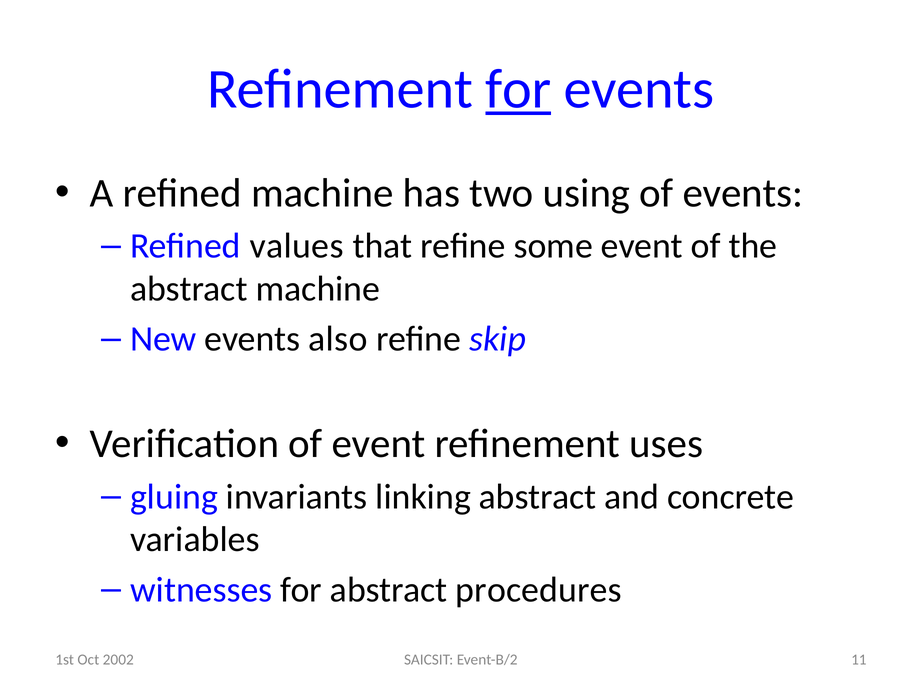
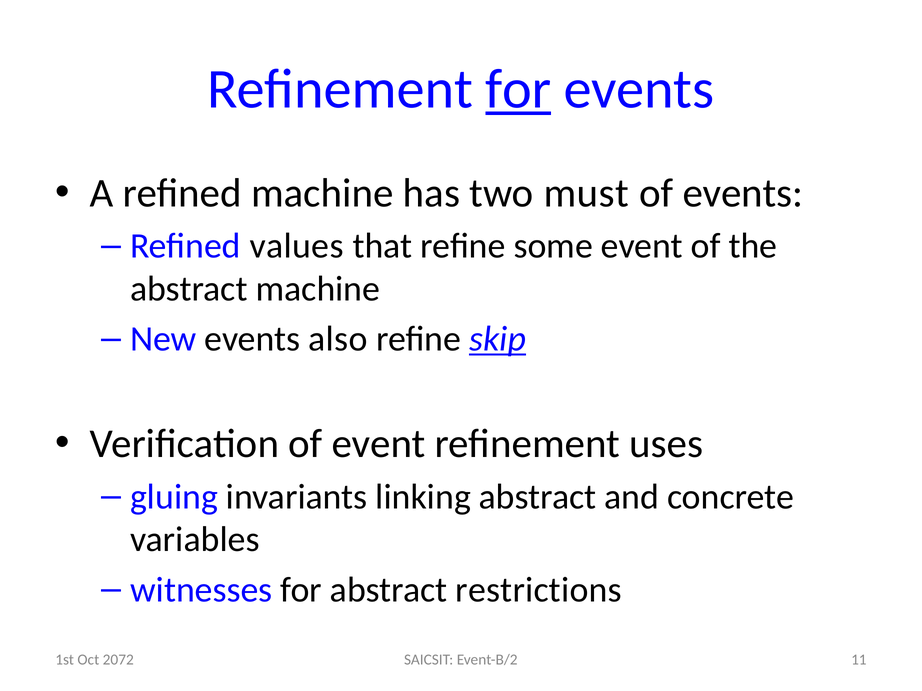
using: using -> must (586, 193)
skip underline: none -> present (498, 339)
procedures: procedures -> restrictions (539, 590)
2002: 2002 -> 2072 (118, 660)
